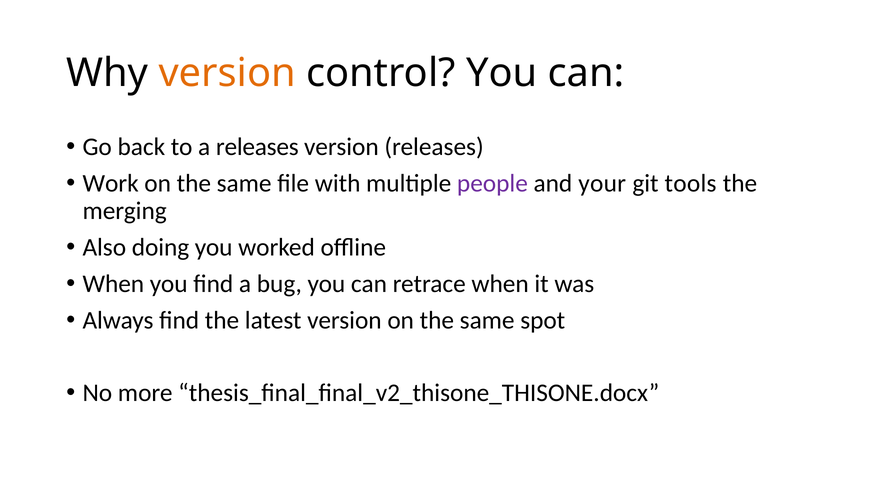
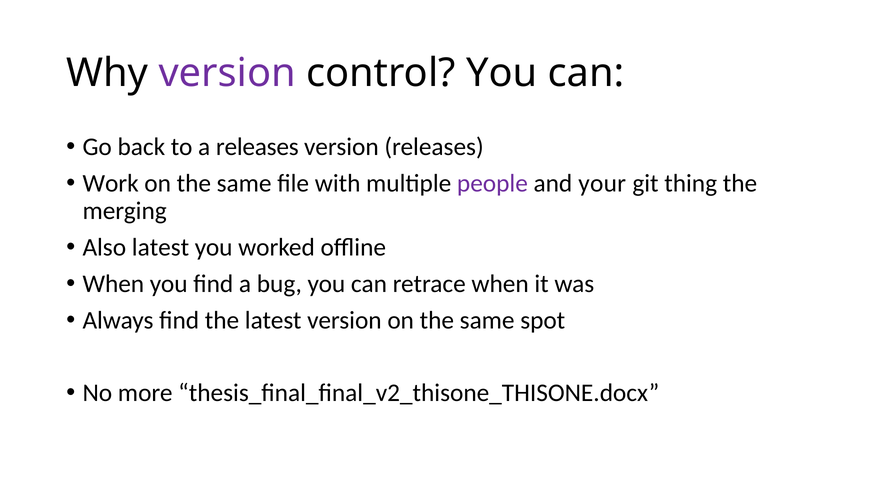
version colour: orange -> purple (227, 73)
tools: tools -> thing (691, 183)
Also doing: doing -> latest (160, 247)
